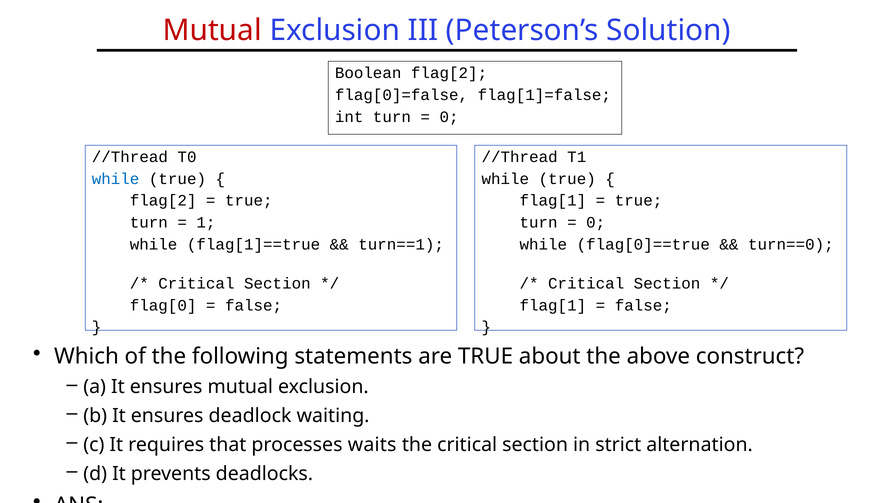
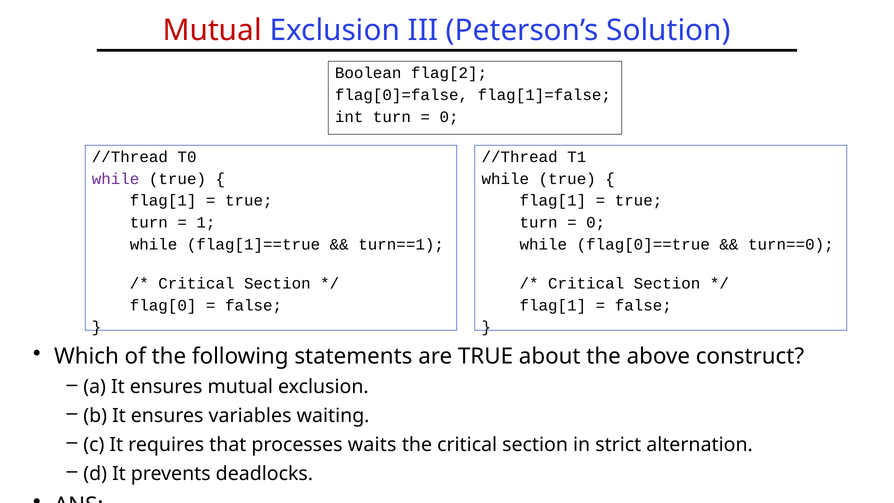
while colour: blue -> purple (116, 179)
flag[2: flag[2 -> flag[1 (163, 201)
deadlock: deadlock -> variables (250, 416)
